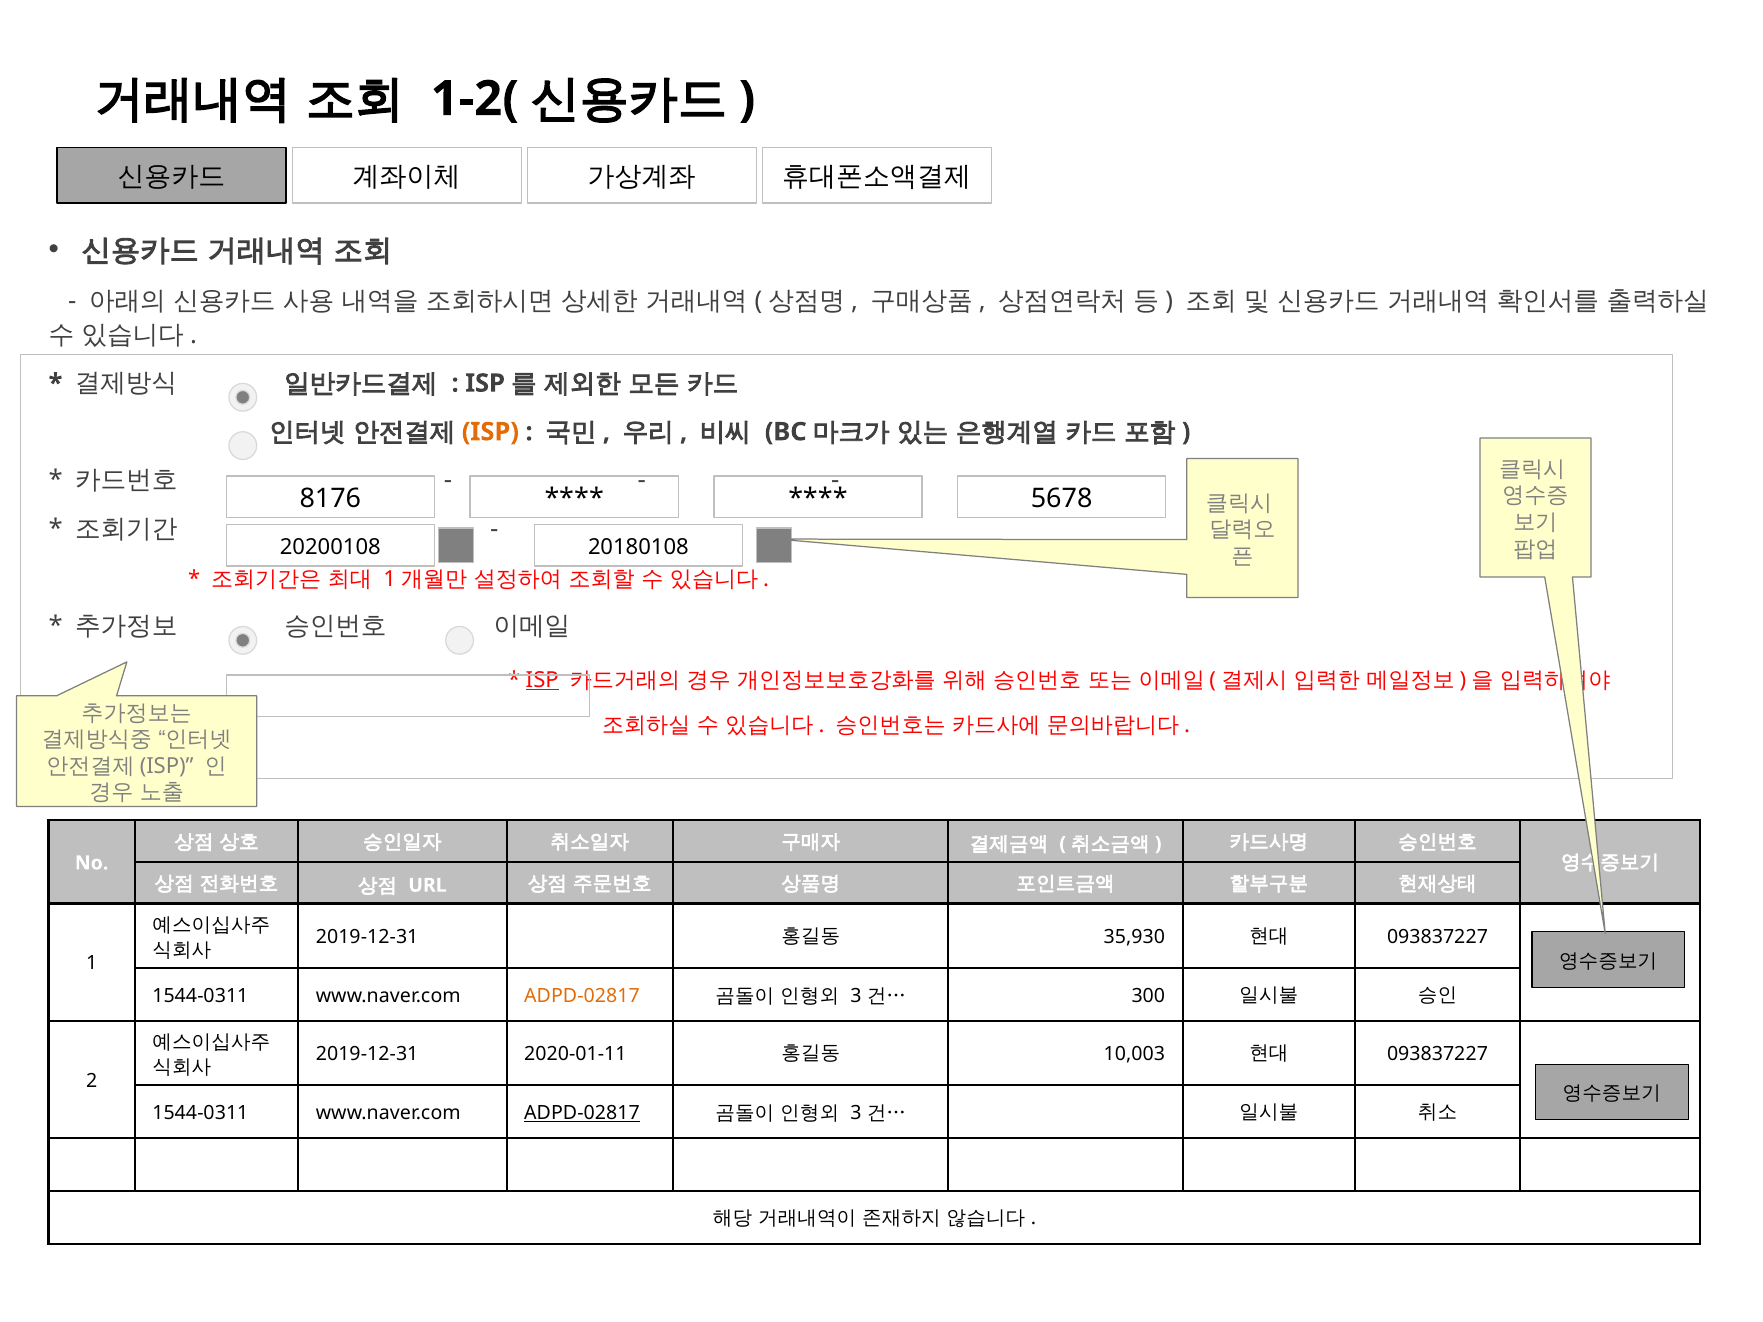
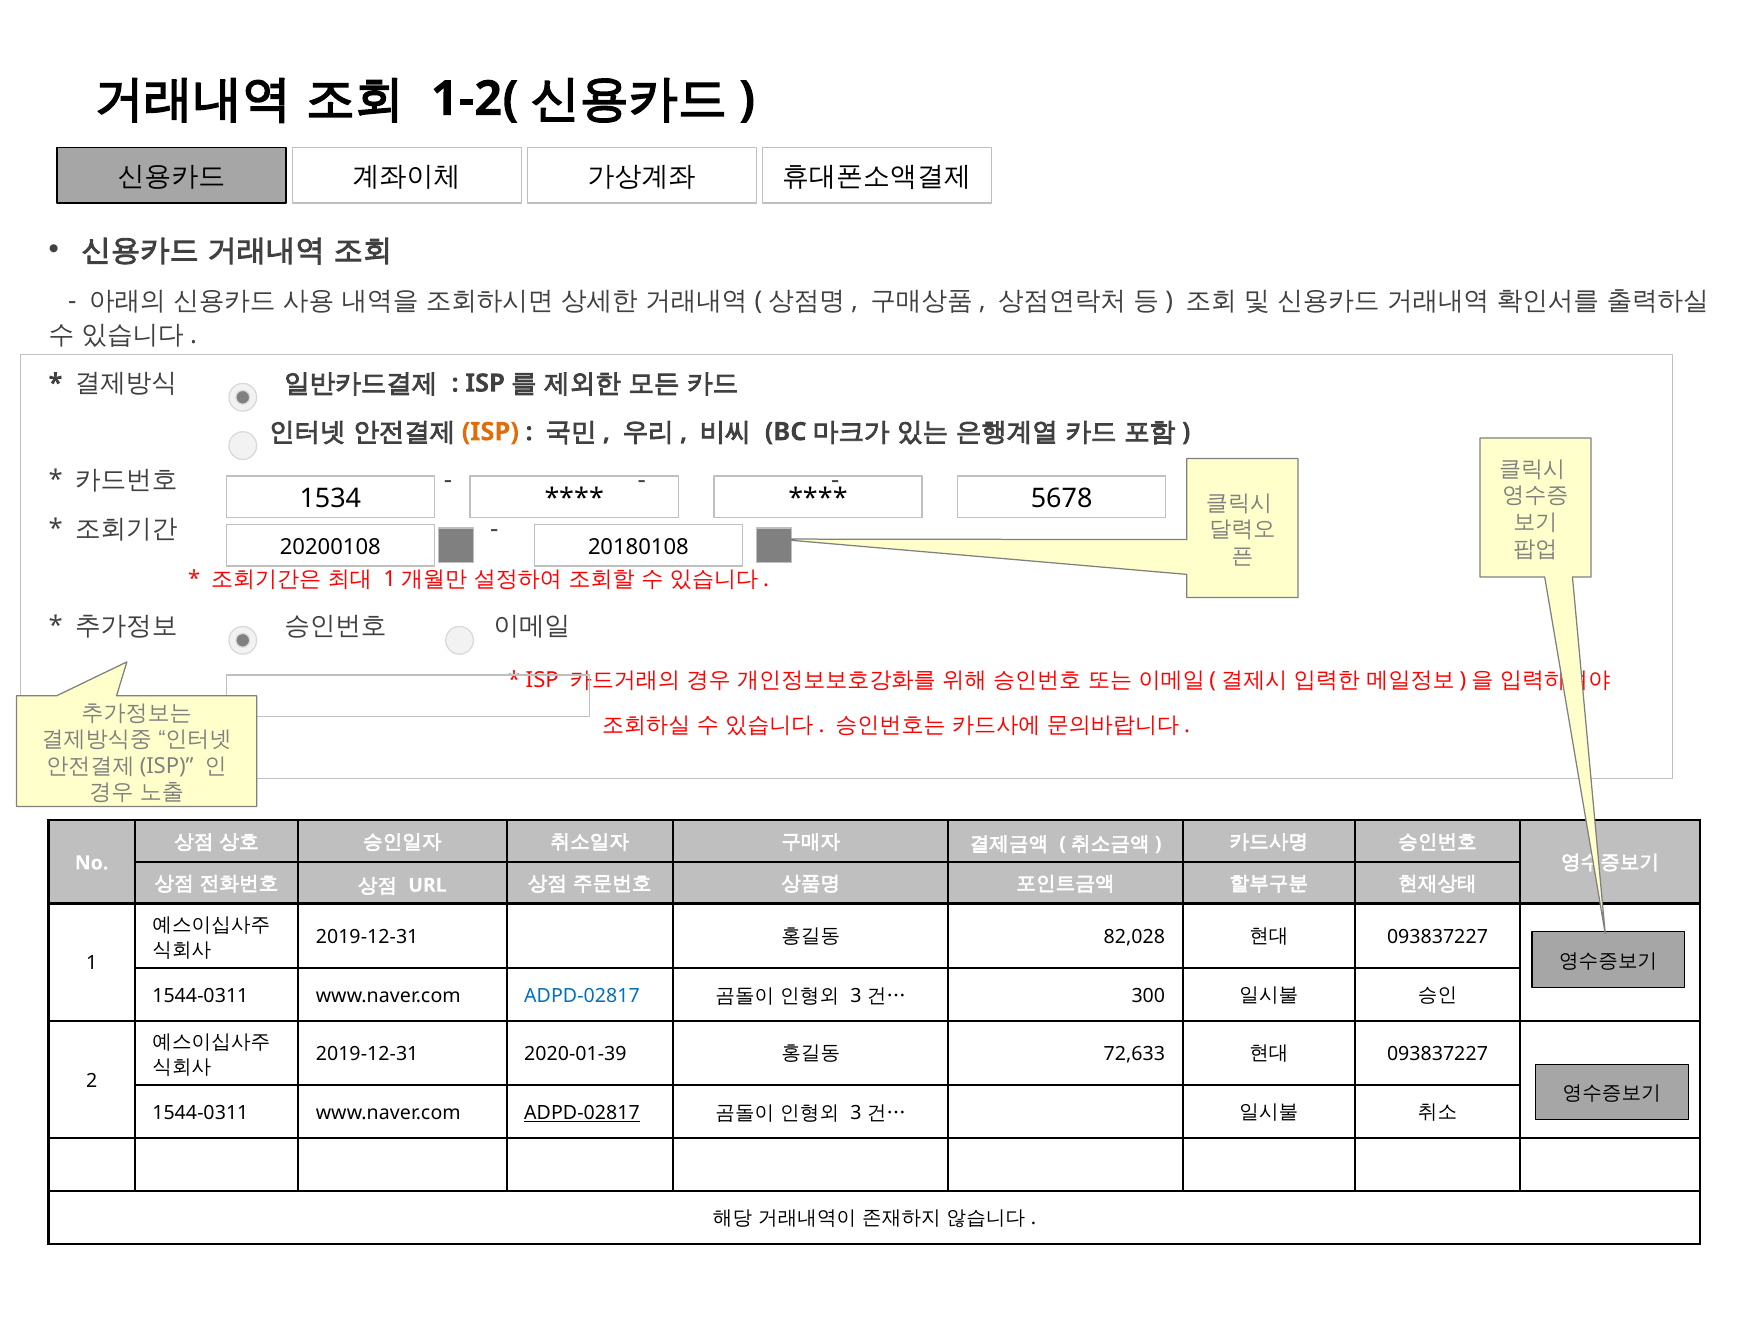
8176: 8176 -> 1534 (330, 499)
ISP underline: present -> none (542, 680)
35,930: 35,930 -> 82,028 (1134, 937)
ADPD-02817 colour: orange -> blue (582, 996)
2020-01-11: 2020-01-11 -> 2020-01-39 (575, 1054)
10,003: 10,003 -> 72,633 (1134, 1054)
